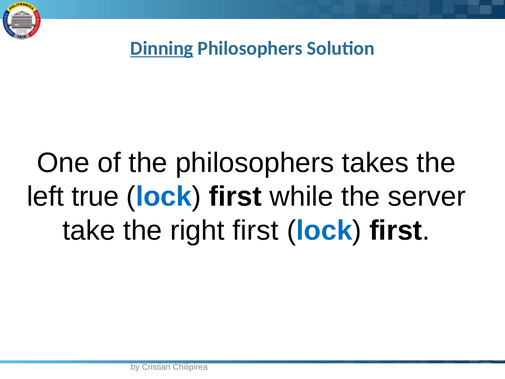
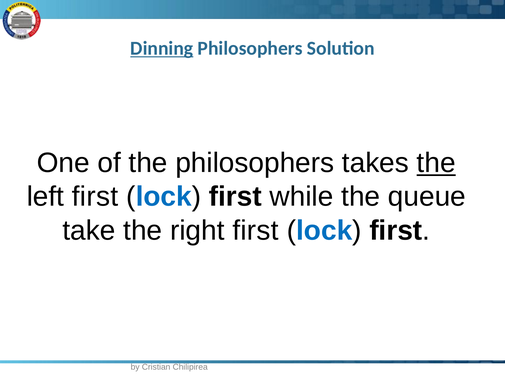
the underline: none -> present (436, 163)
left true: true -> first (95, 197)
server: server -> queue (427, 197)
